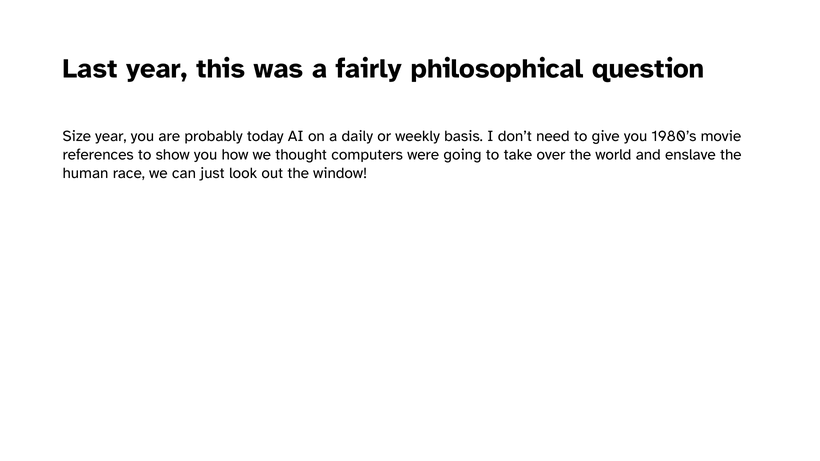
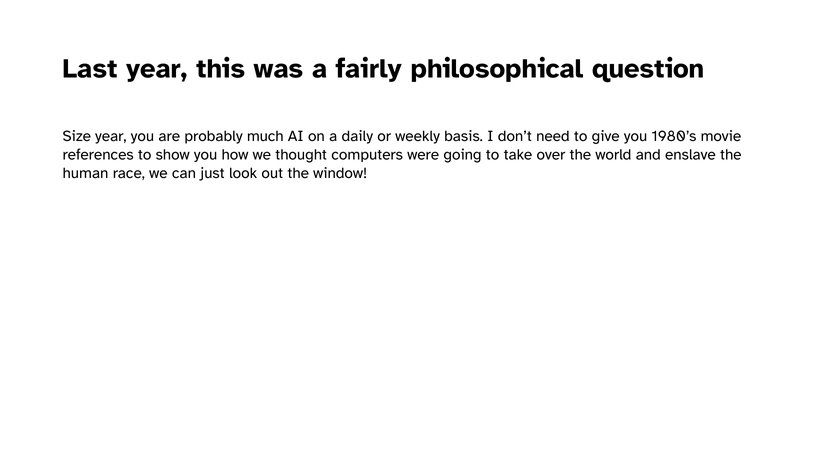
today: today -> much (265, 136)
